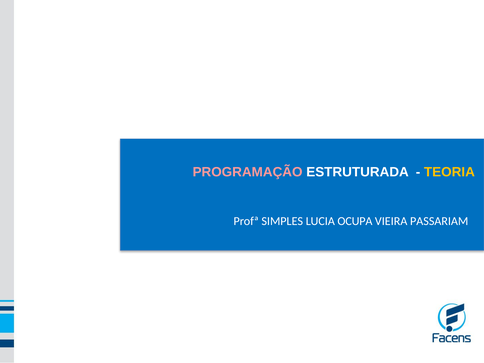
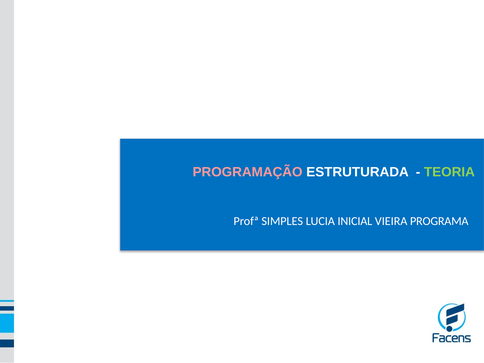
TEORIA colour: yellow -> light green (449, 172)
OCUPA: OCUPA -> INICIAL (355, 221)
PASSARIAM: PASSARIAM -> PROGRAMA (439, 221)
